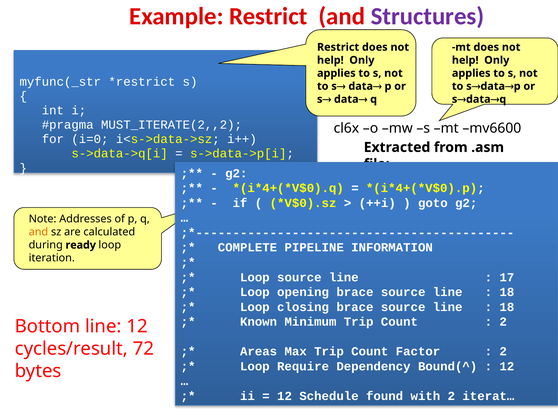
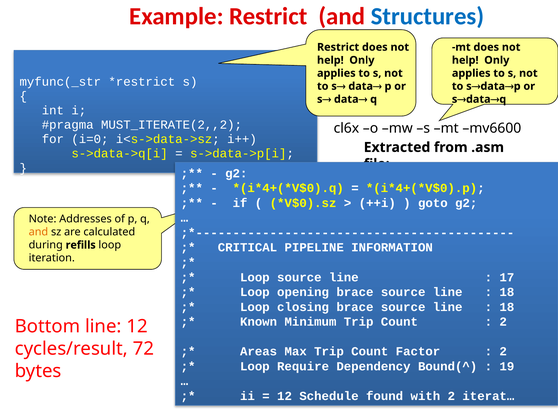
Structures colour: purple -> blue (427, 16)
ready: ready -> refills (81, 245)
COMPLETE: COMPLETE -> CRITICAL (247, 248)
12: 12 -> 19 (507, 367)
